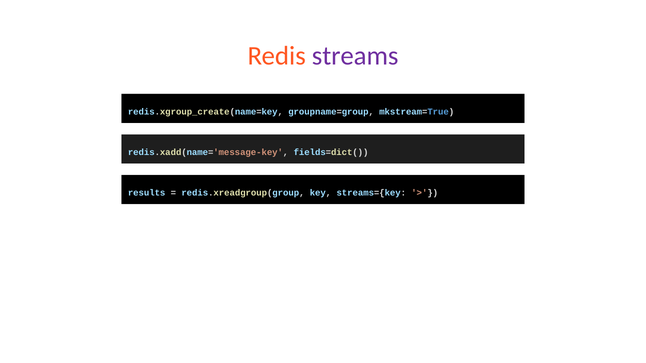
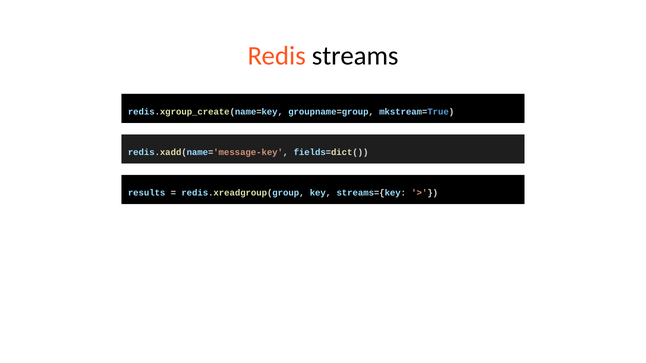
streams colour: purple -> black (355, 56)
